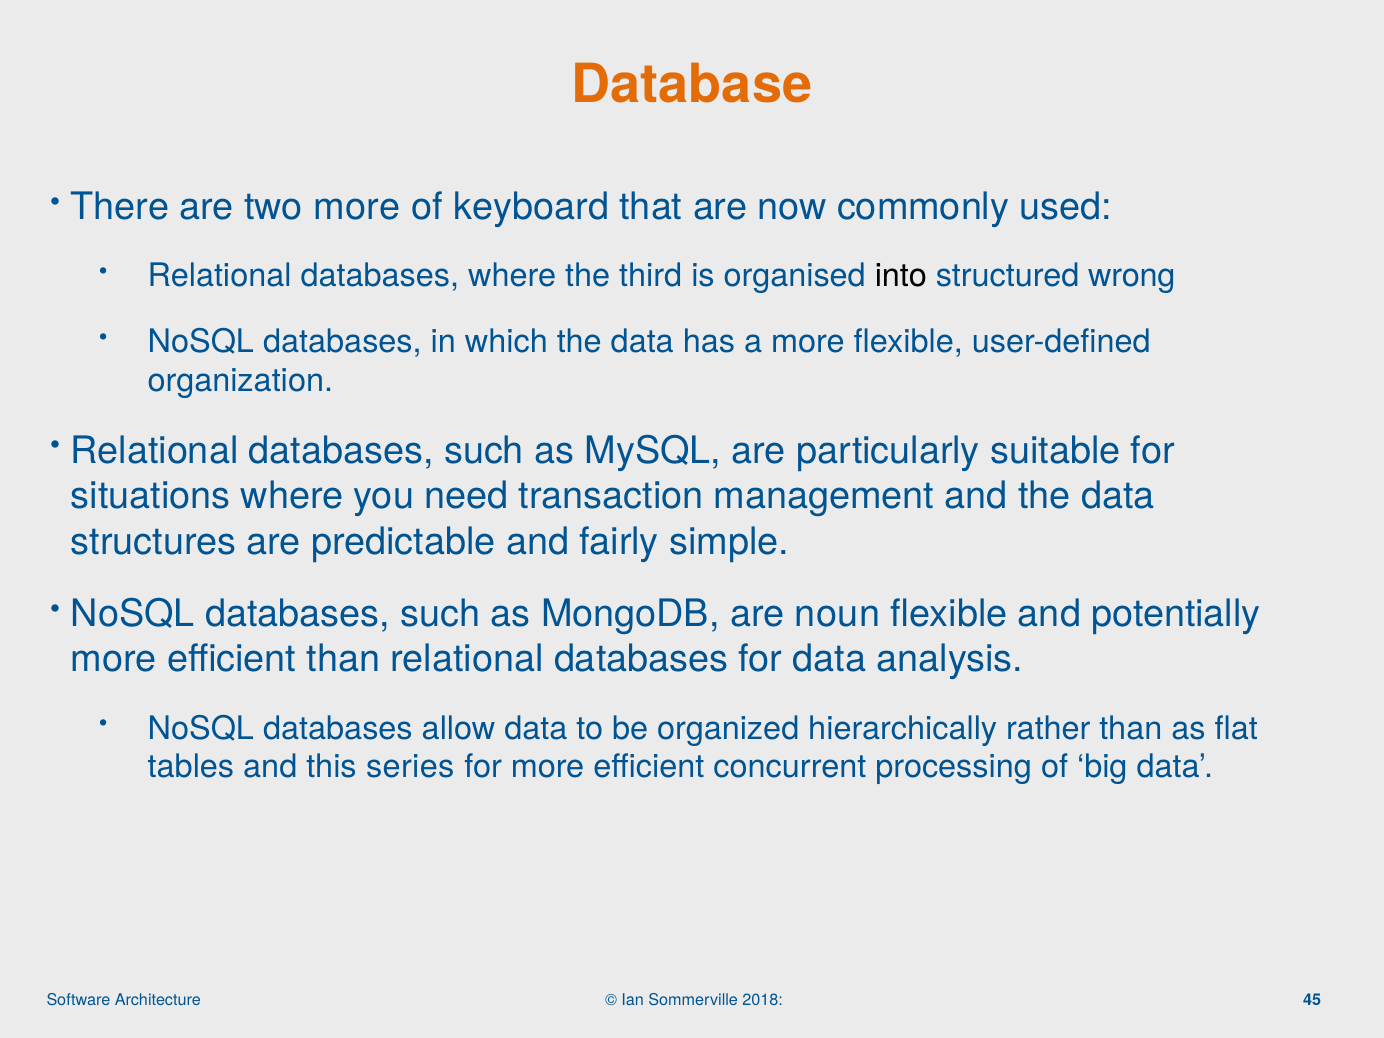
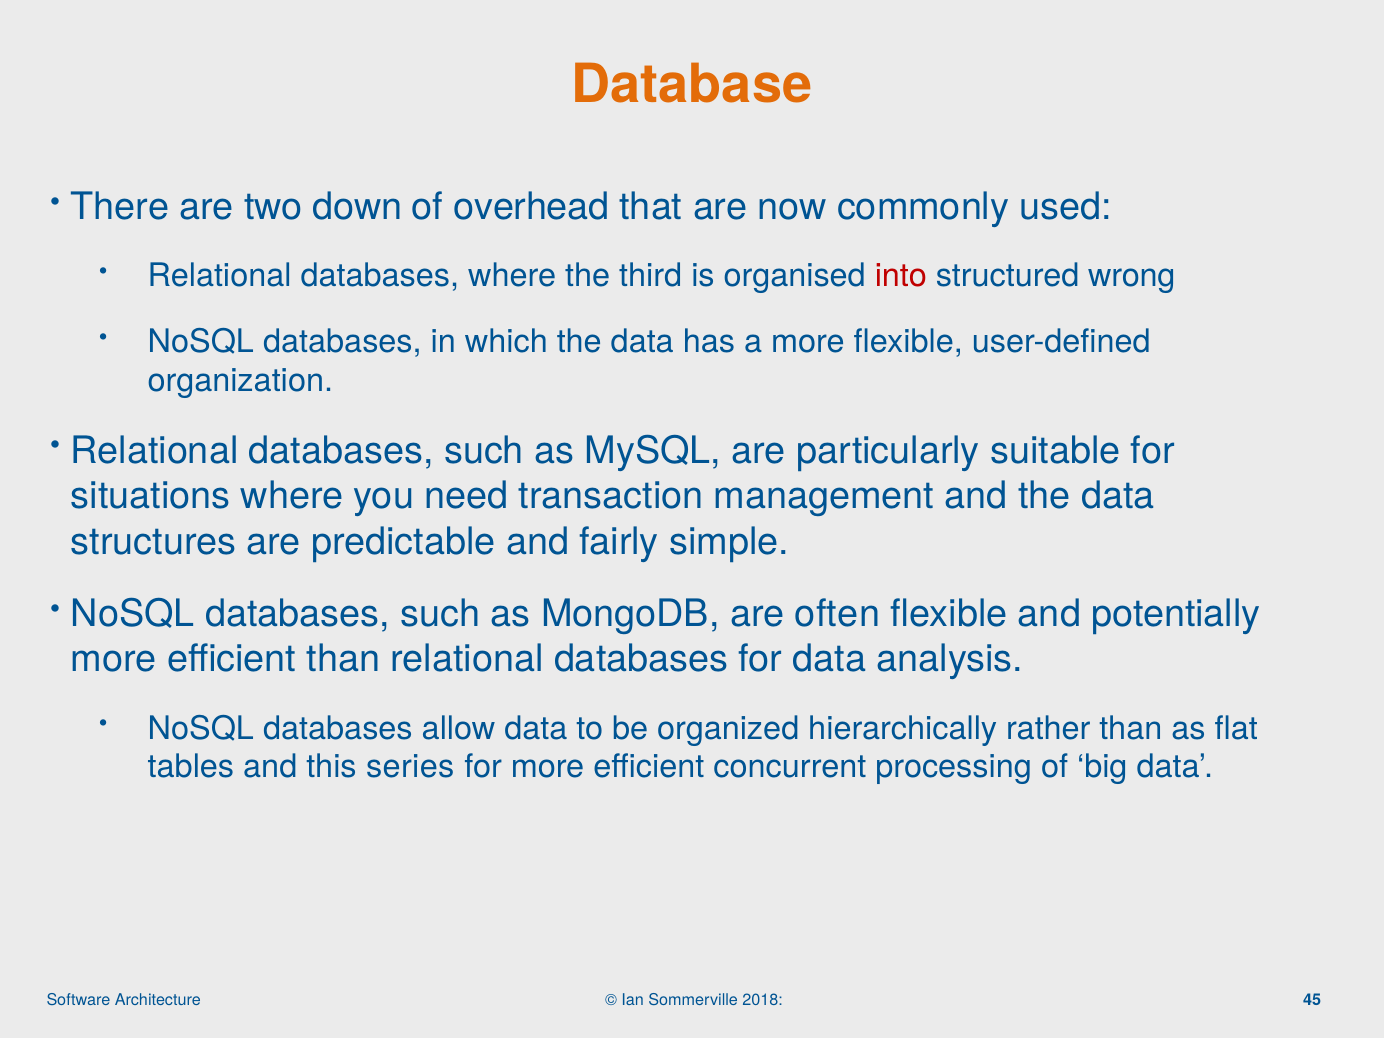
two more: more -> down (358, 207)
keyboard: keyboard -> overhead (532, 207)
into colour: black -> red (901, 276)
noun: noun -> often (837, 614)
